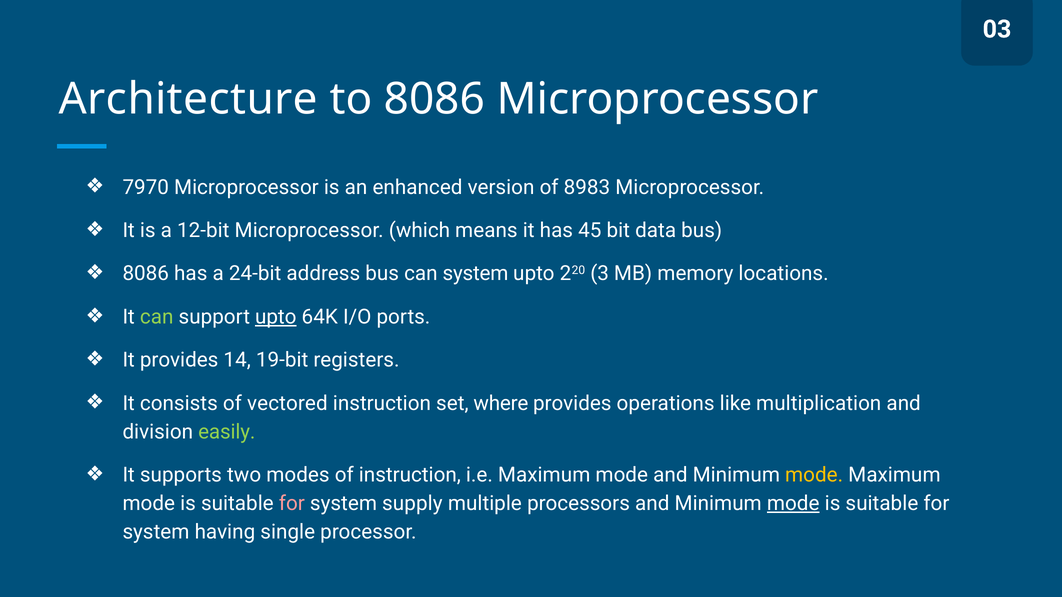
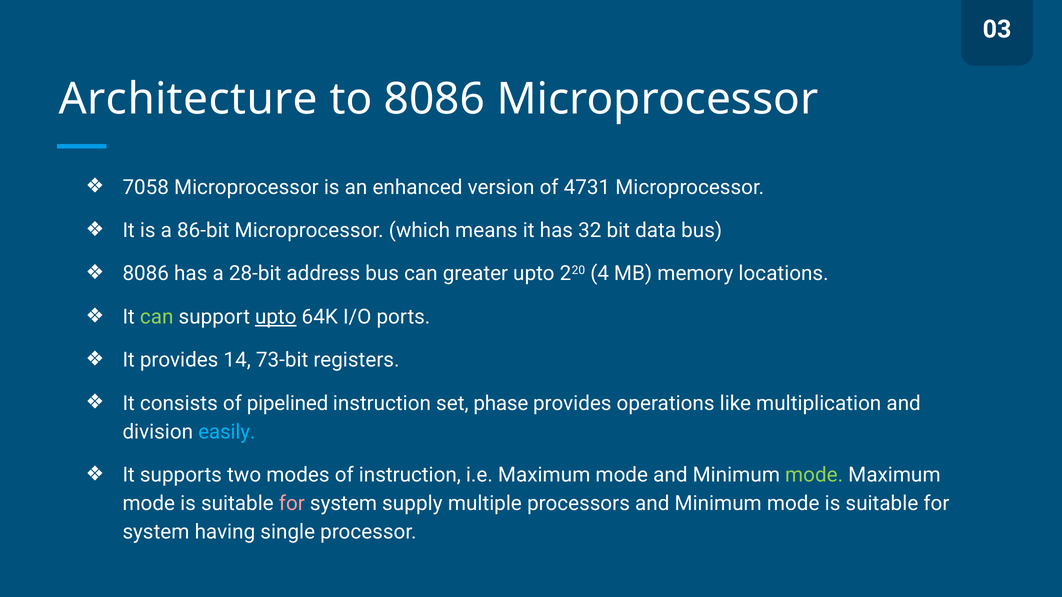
7970: 7970 -> 7058 (146, 187)
8983: 8983 -> 4731 (587, 187)
12-bit: 12-bit -> 86-bit (203, 231)
45: 45 -> 32 (590, 231)
24-bit: 24-bit -> 28-bit (255, 274)
can system: system -> greater (475, 274)
3: 3 -> 4 (600, 274)
19-bit: 19-bit -> 73-bit (282, 360)
vectored: vectored -> pipelined (288, 404)
where: where -> phase (501, 404)
easily colour: light green -> light blue (227, 432)
mode colour: yellow -> light green (814, 475)
mode underline: present -> none (793, 504)
